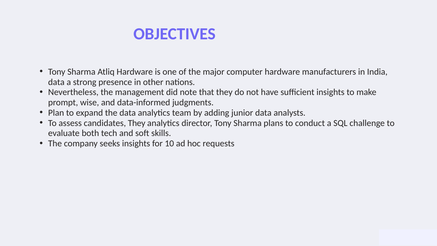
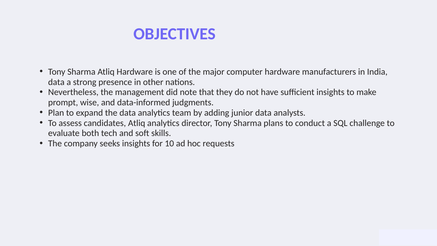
candidates They: They -> Atliq (137, 123)
